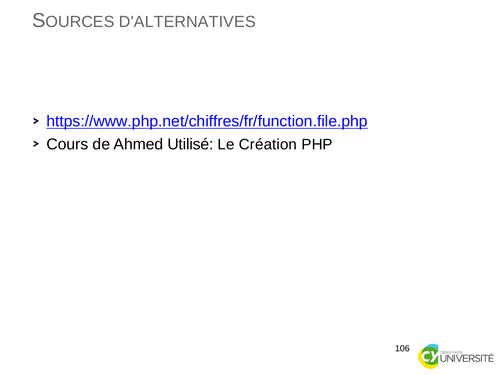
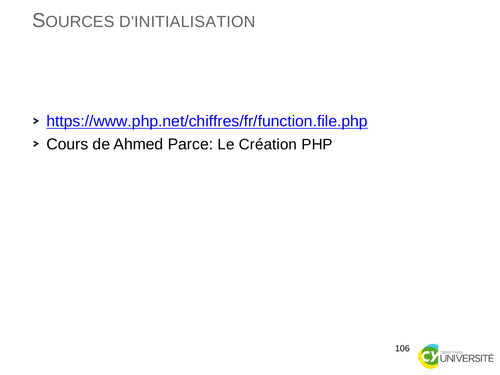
D'ALTERNATIVES: D'ALTERNATIVES -> D'INITIALISATION (187, 22)
Utilisé: Utilisé -> Parce (190, 144)
